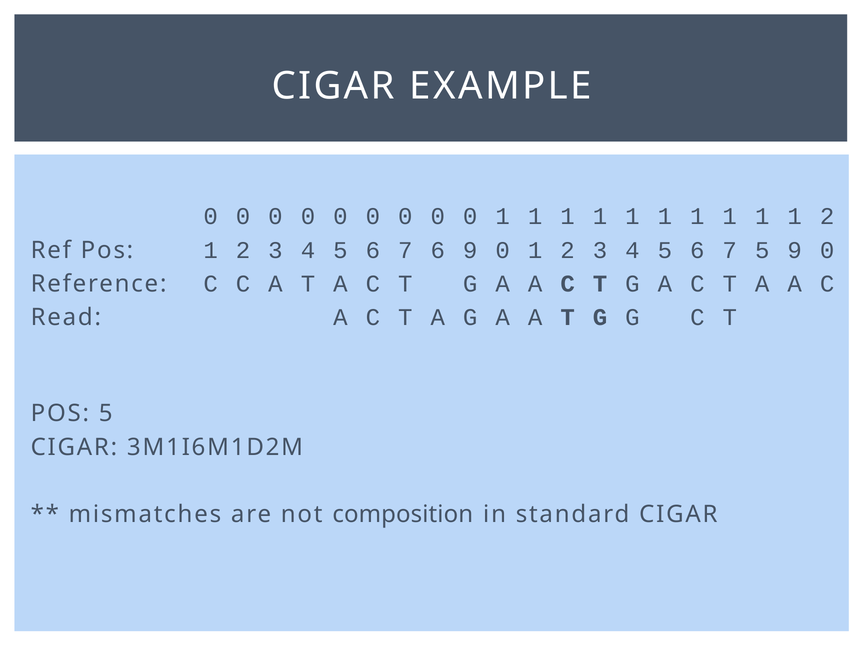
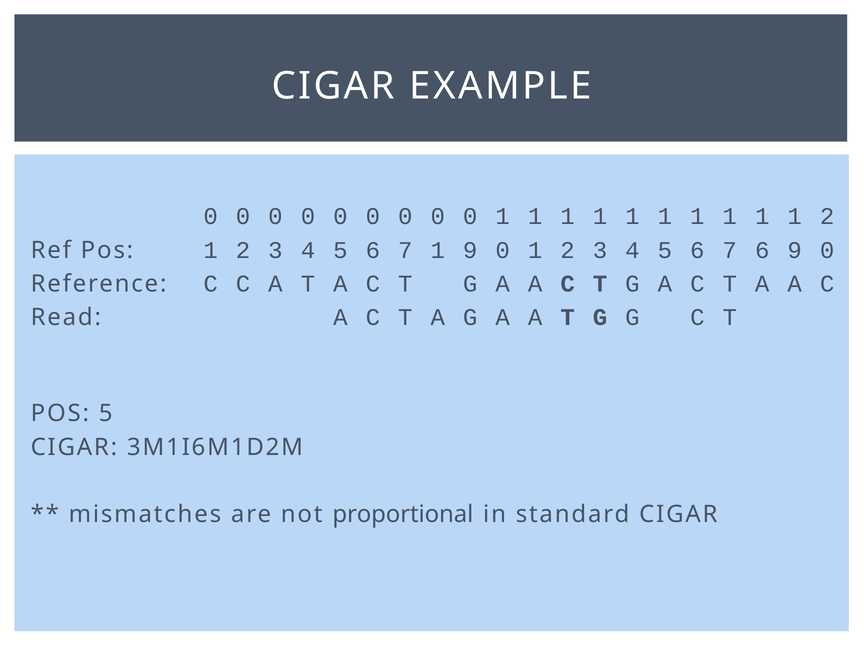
7 6: 6 -> 1 (438, 250)
7 5: 5 -> 6 (762, 250)
composition: composition -> proportional (403, 514)
